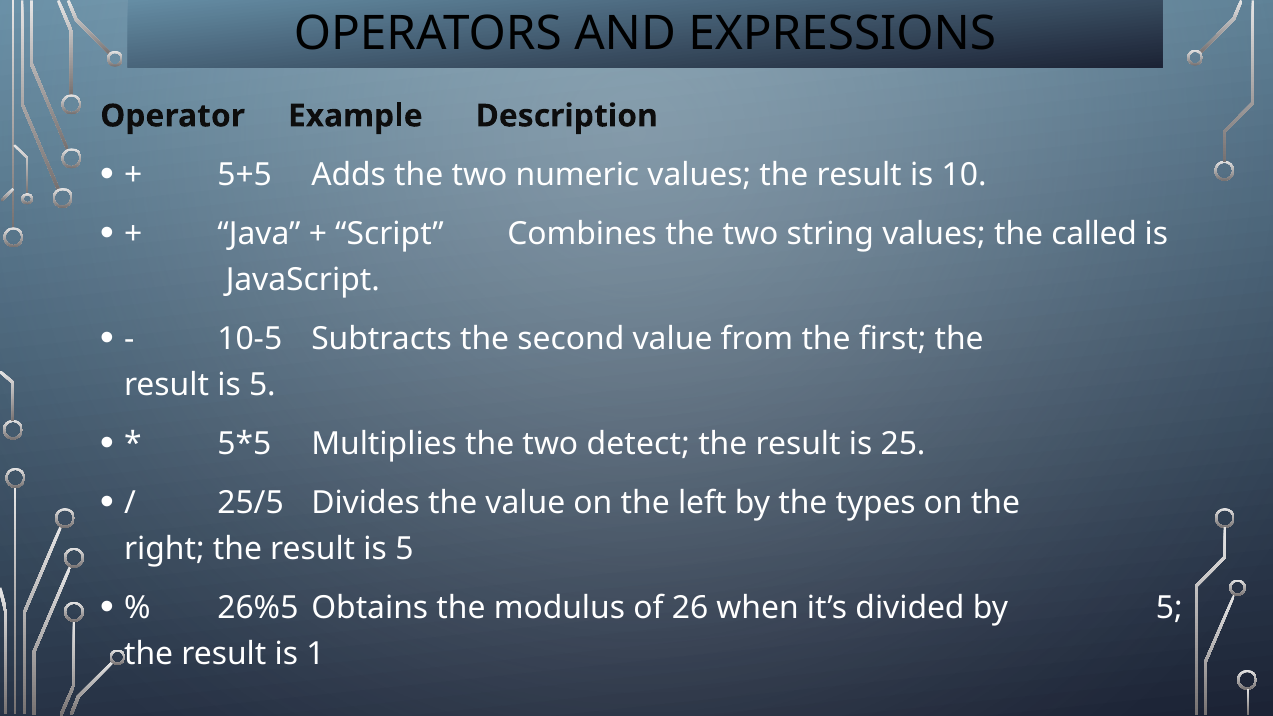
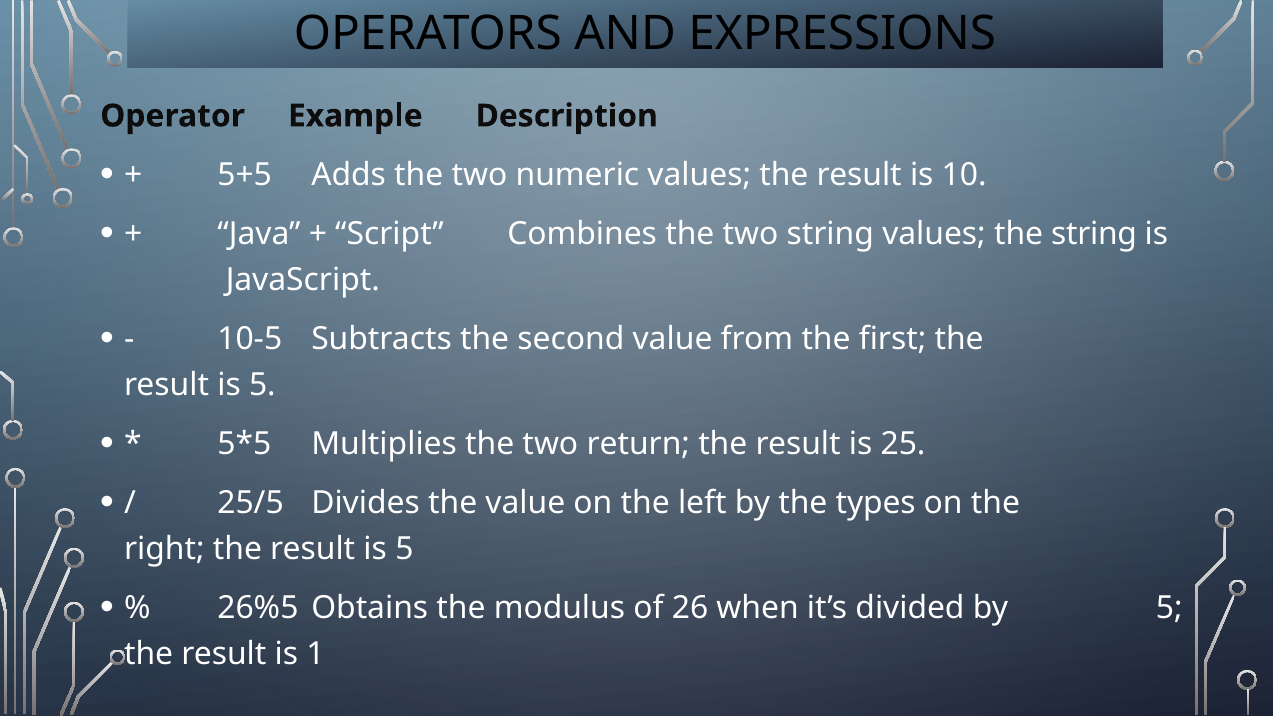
the called: called -> string (1094, 234)
detect: detect -> return (638, 444)
